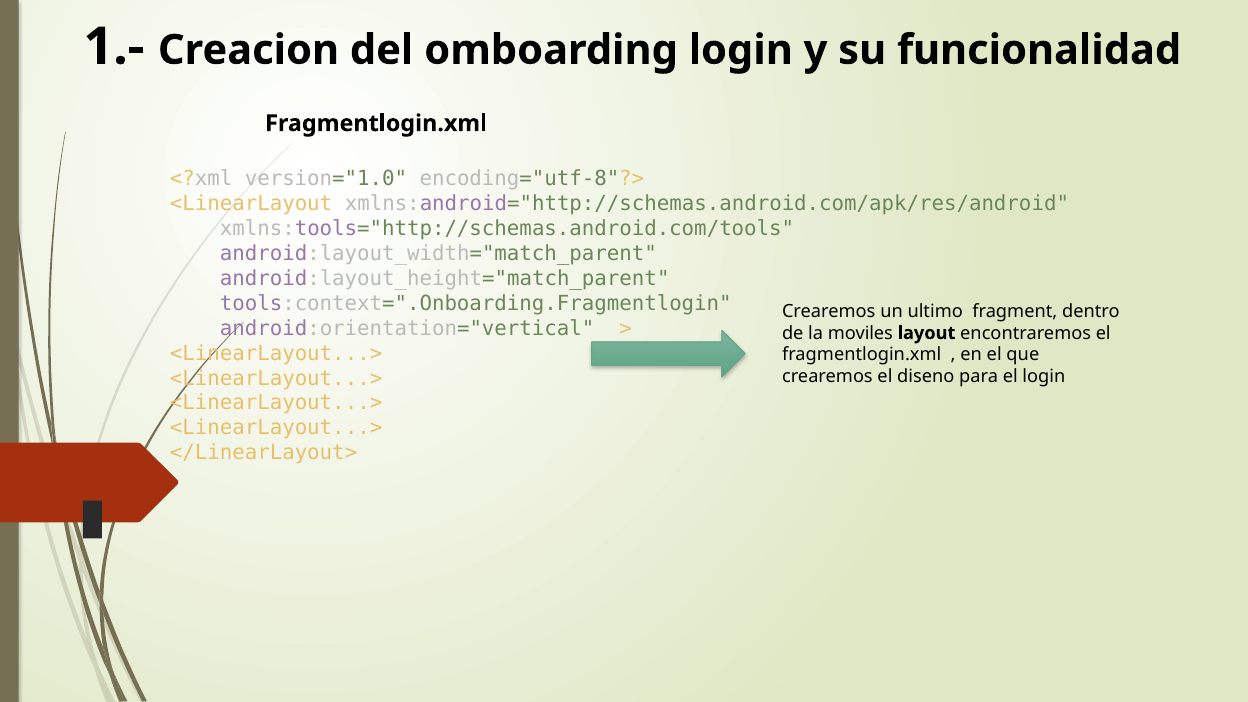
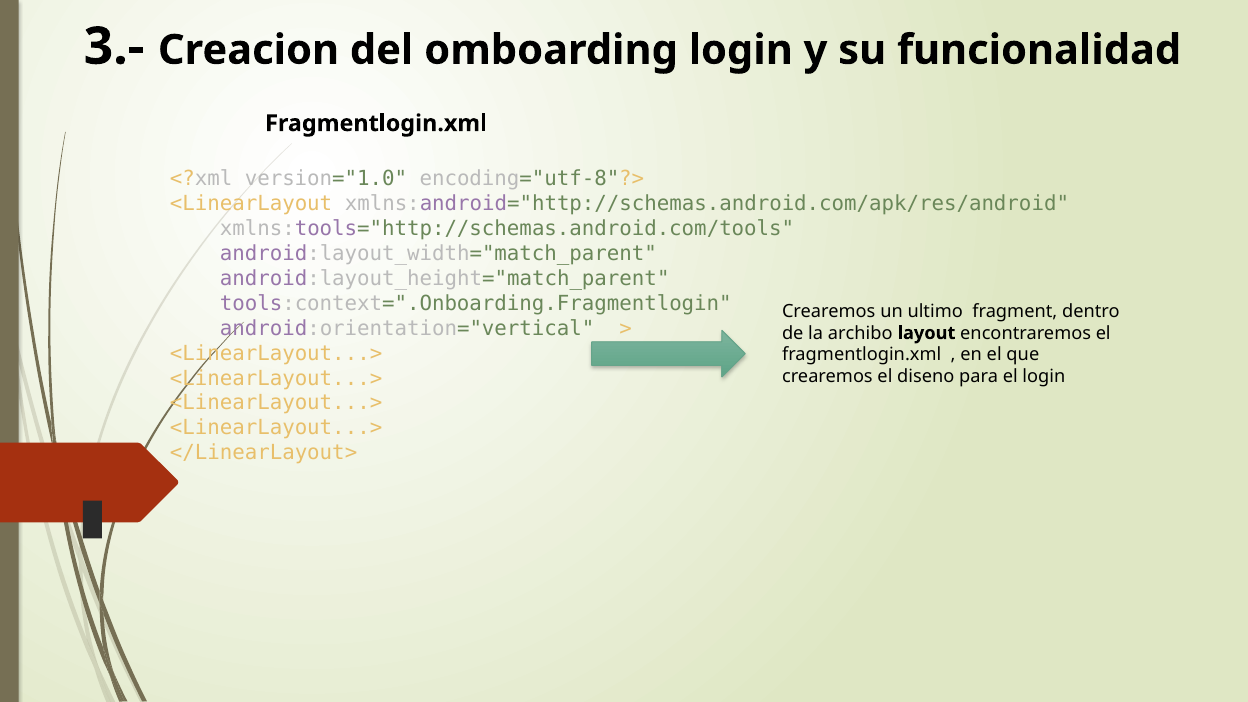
1.-: 1.- -> 3.- (114, 47)
moviles: moviles -> archibo (860, 333)
